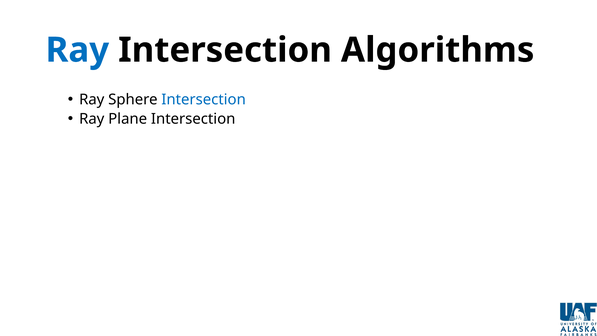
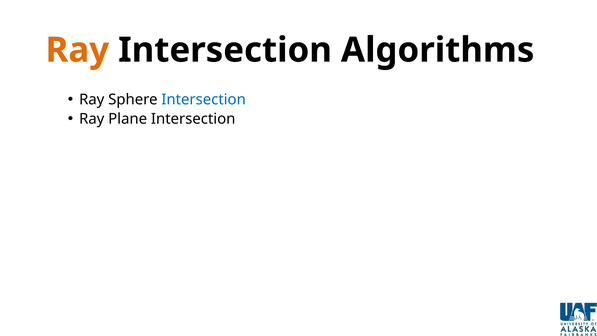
Ray colour: blue -> orange (77, 50)
